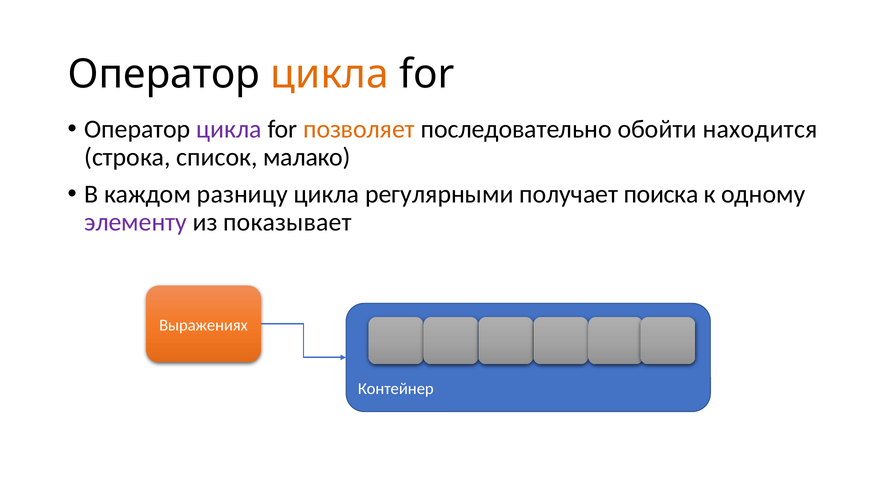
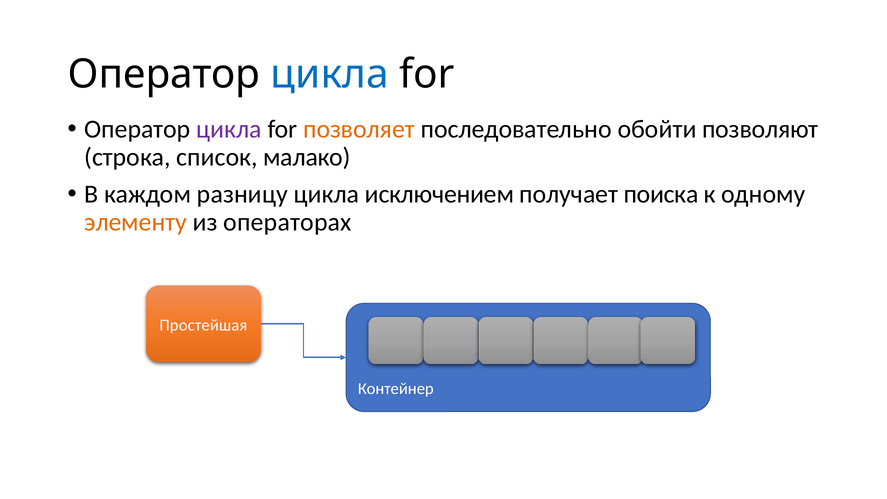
цикла colour: orange -> blue (330, 75)
находится: находится -> позволяют (760, 129)
регулярными: регулярными -> исключением (439, 194)
элементу colour: purple -> orange (136, 222)
показывает: показывает -> операторах (287, 222)
Выражениях: Выражениях -> Простейшая (203, 325)
